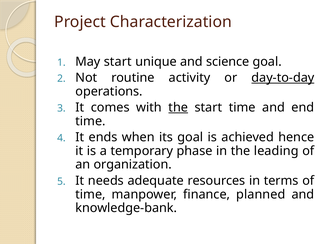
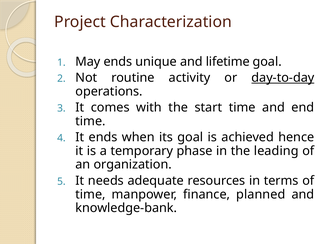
May start: start -> ends (118, 62)
science: science -> lifetime (228, 62)
the underline: present -> none (178, 107)
